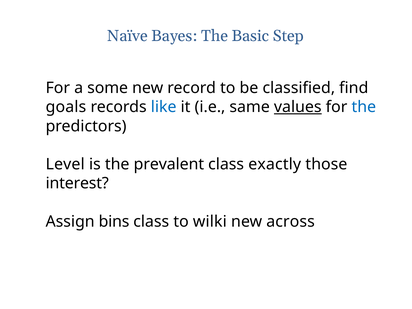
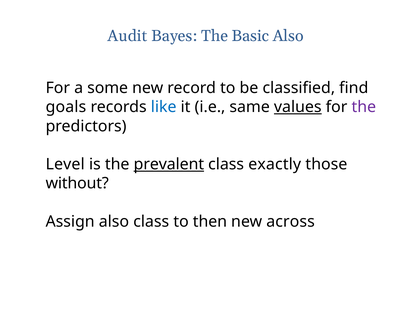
Naïve: Naïve -> Audit (127, 36)
Basic Step: Step -> Also (288, 36)
the colour: blue -> purple (364, 107)
prevalent underline: none -> present (169, 164)
interest: interest -> without (77, 183)
Assign bins: bins -> also (114, 222)
wilki: wilki -> then (210, 222)
